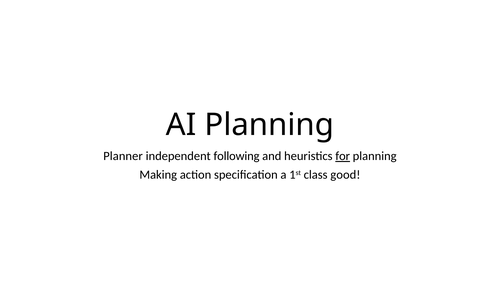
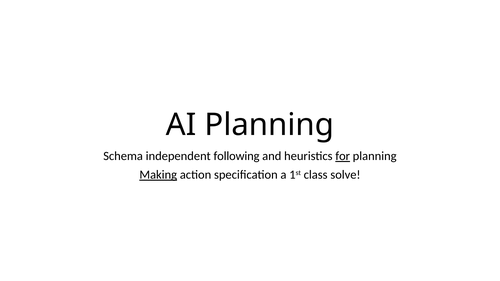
Planner: Planner -> Schema (123, 156)
Making underline: none -> present (158, 175)
good: good -> solve (345, 175)
